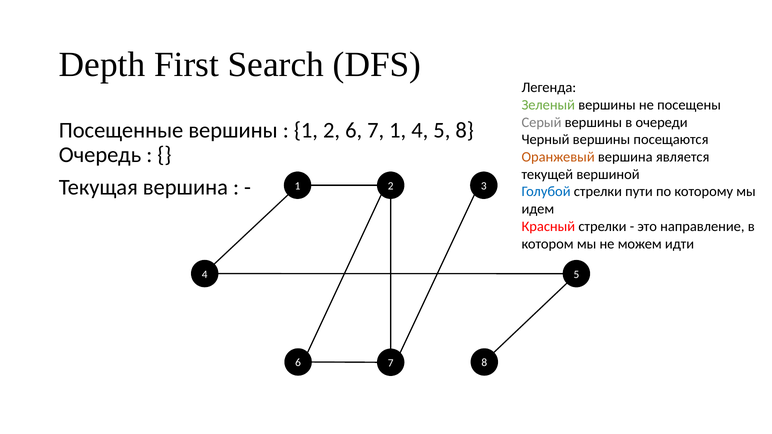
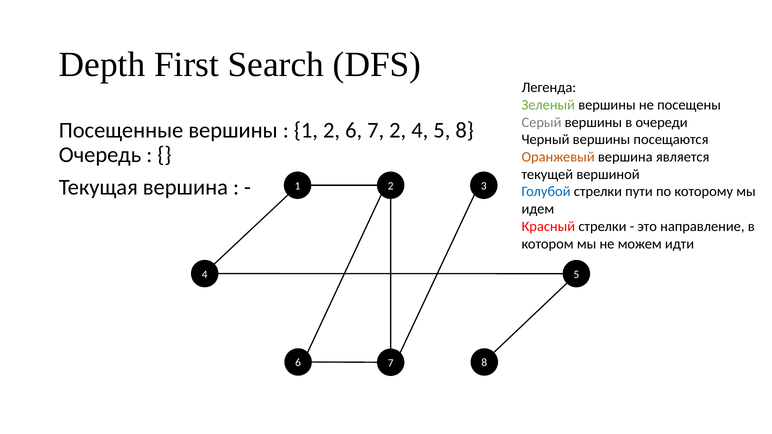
7 1: 1 -> 2 (398, 131)
